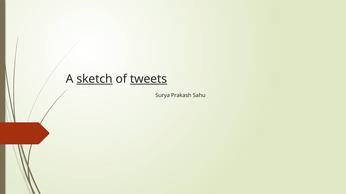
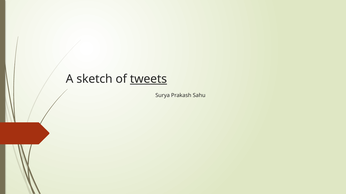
sketch underline: present -> none (94, 79)
